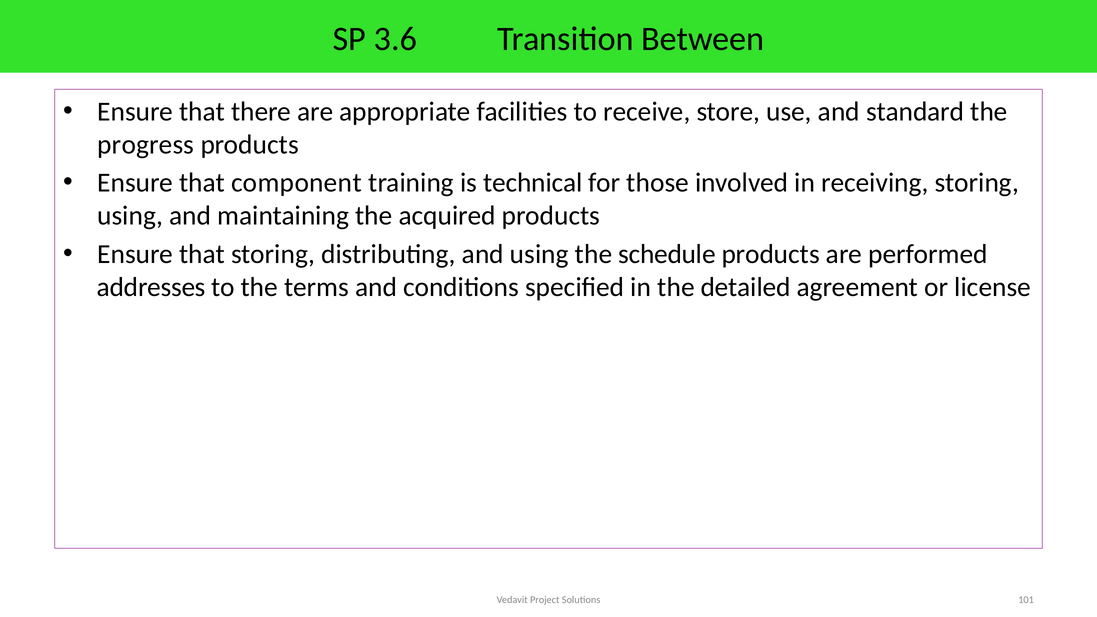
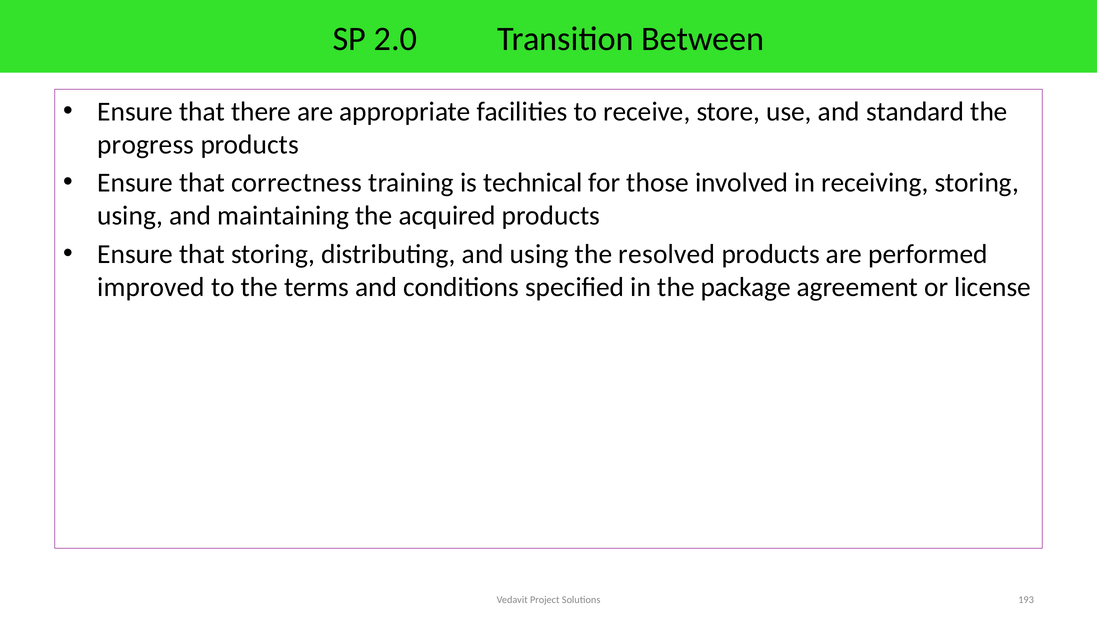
3.6: 3.6 -> 2.0 (395, 39)
component: component -> correctness (296, 183)
schedule: schedule -> resolved (667, 254)
addresses: addresses -> improved (151, 287)
detailed: detailed -> package (746, 287)
101: 101 -> 193 (1026, 600)
